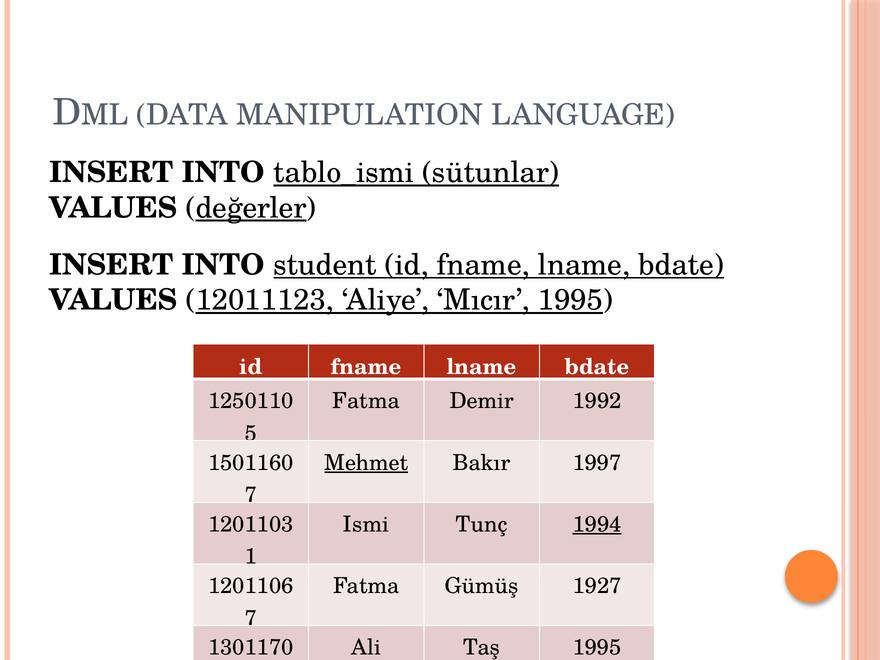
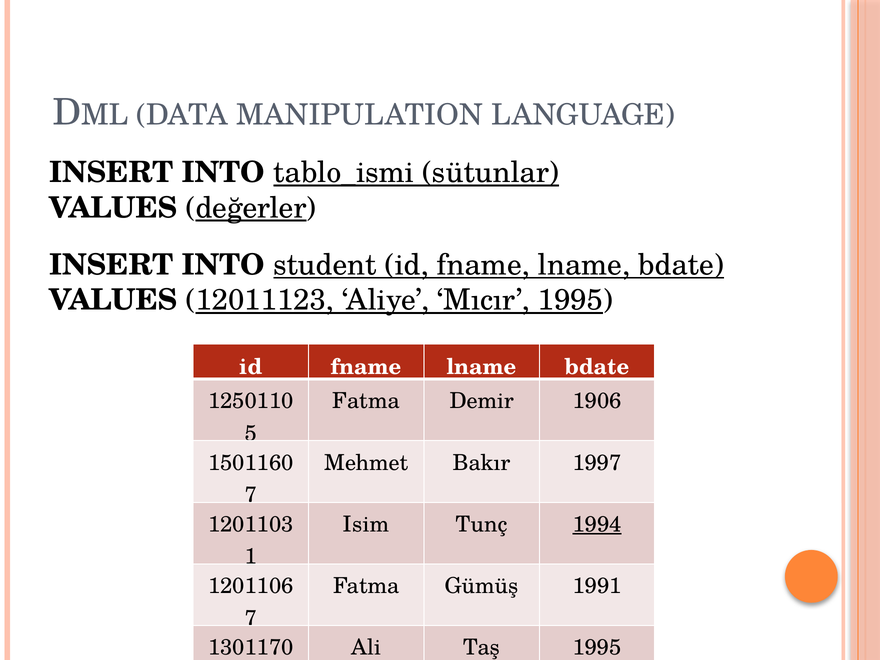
1992: 1992 -> 1906 (597, 401)
Mehmet underline: present -> none (366, 463)
Ismi: Ismi -> Isim (366, 524)
1927: 1927 -> 1991 (597, 586)
